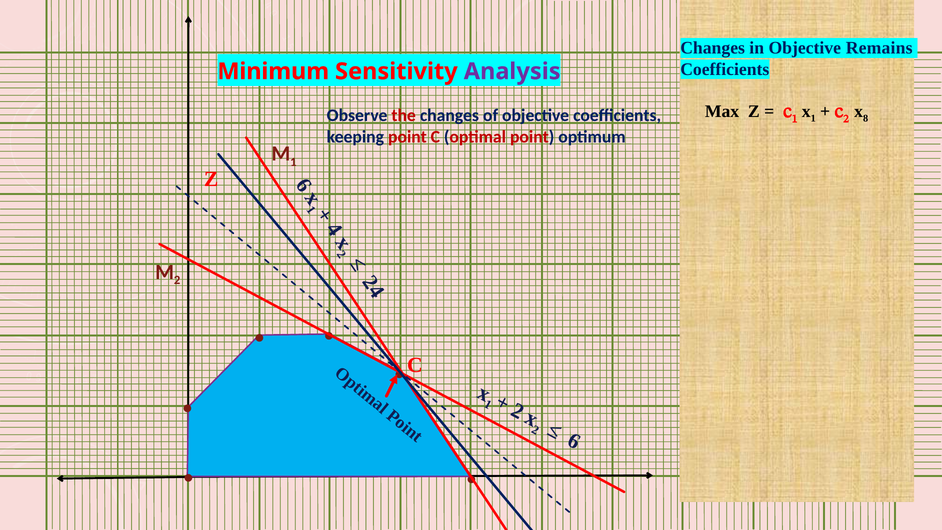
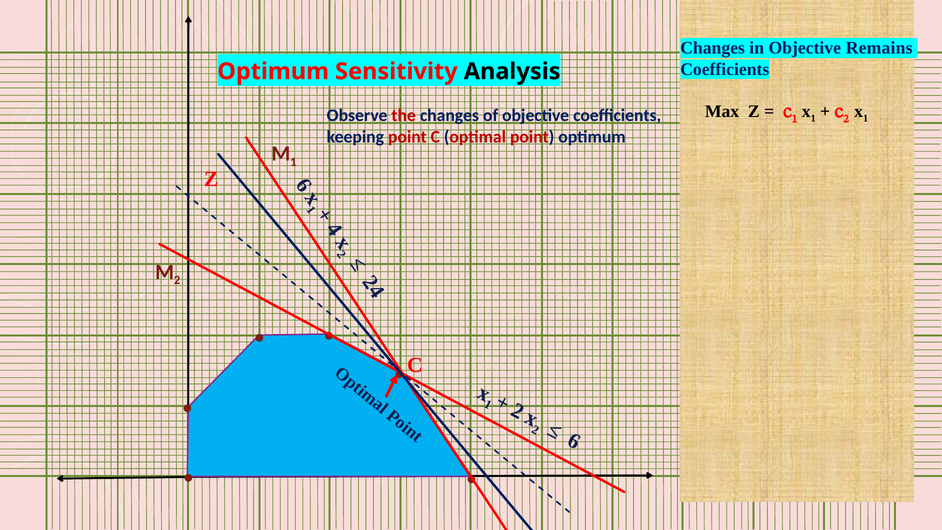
Minimum: Minimum -> Optimum (273, 71)
Analysis colour: purple -> black (512, 71)
8: 8 -> 1 (866, 118)
